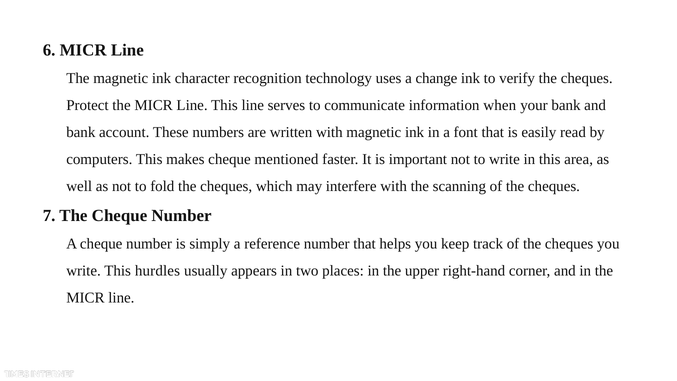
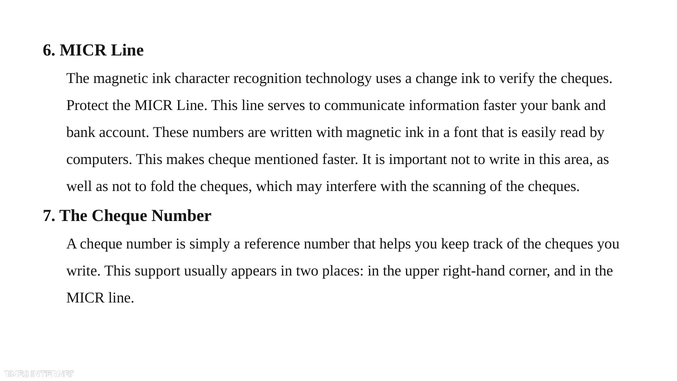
information when: when -> faster (500, 105)
hurdles: hurdles -> support (157, 271)
